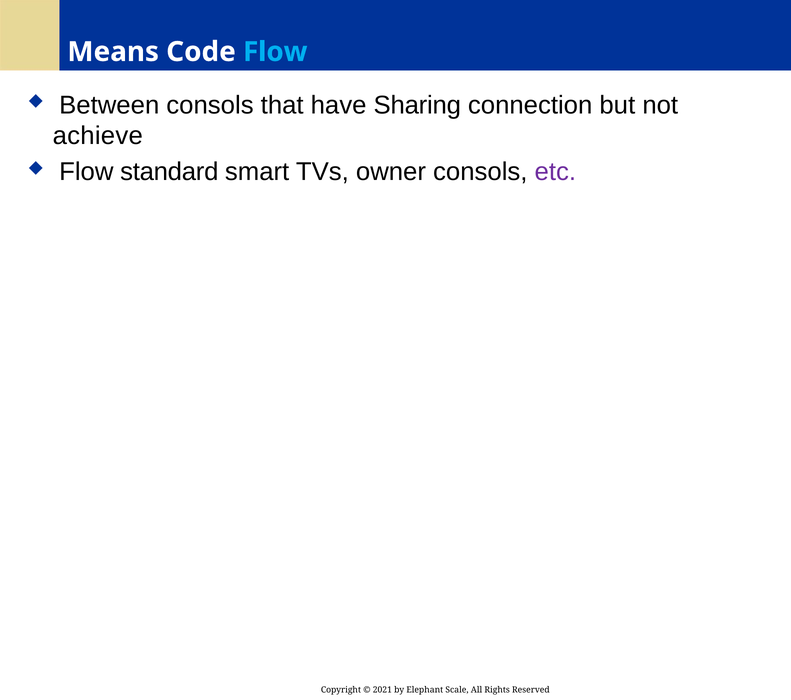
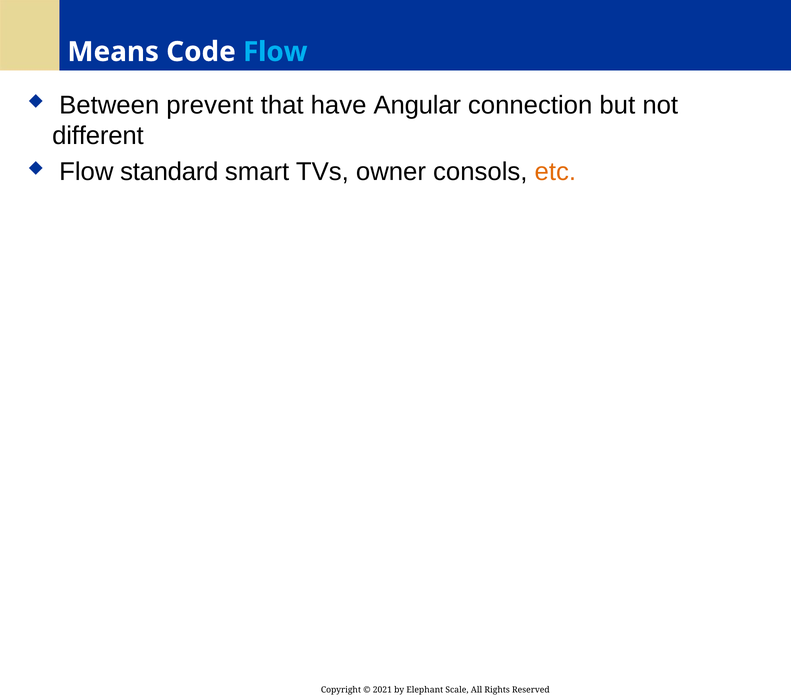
Between consols: consols -> prevent (210, 105)
Sharing: Sharing -> Angular (417, 105)
achieve: achieve -> different (98, 136)
etc colour: purple -> orange (555, 172)
